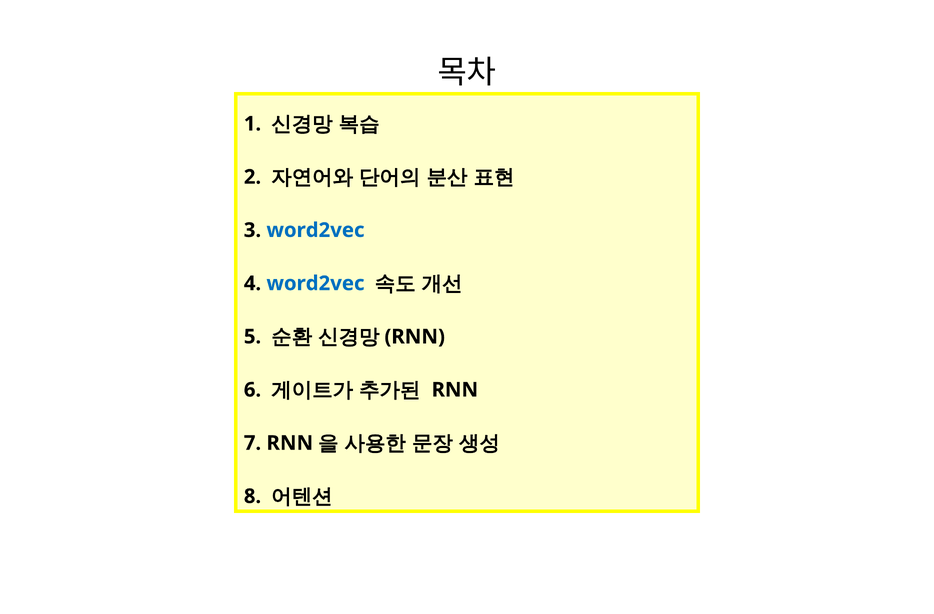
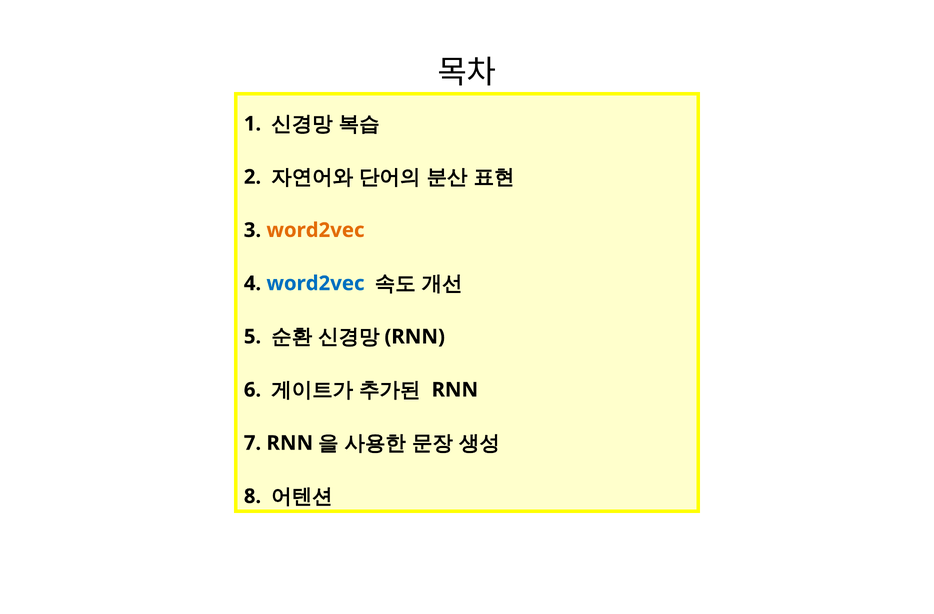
word2vec colour: blue -> orange (315, 230)
